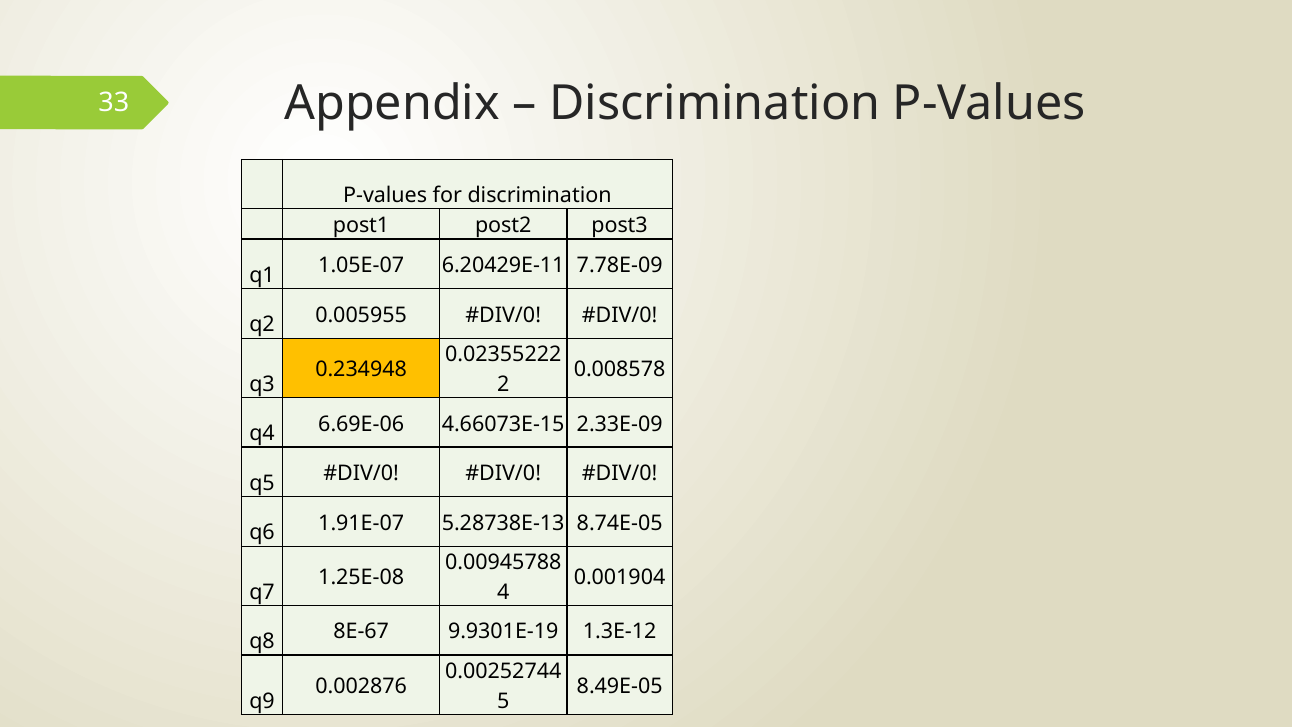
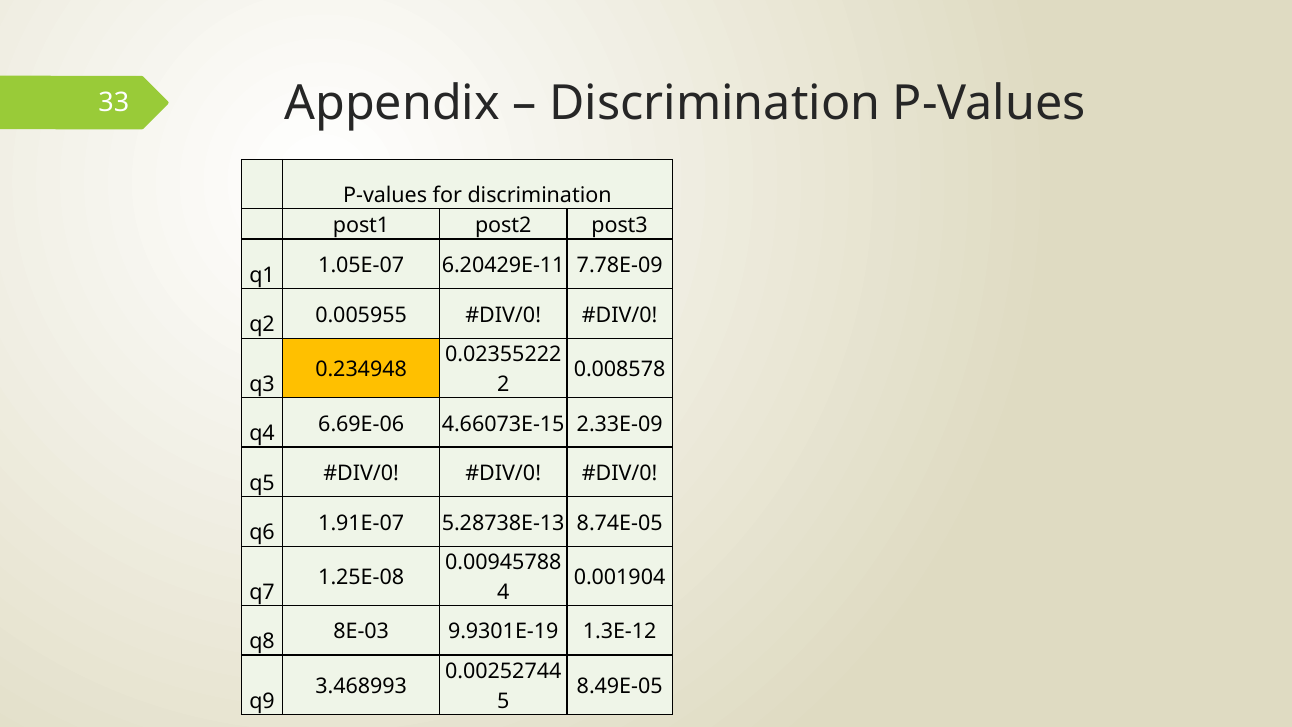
8E-67: 8E-67 -> 8E-03 (361, 632)
0.002876: 0.002876 -> 3.468993 (361, 686)
